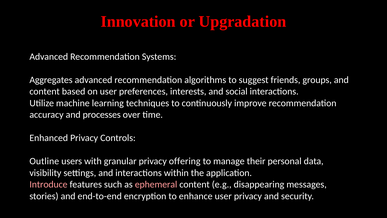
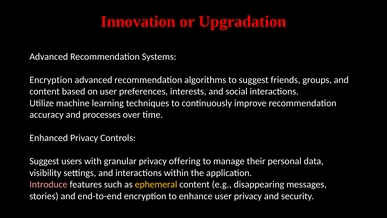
Aggregates: Aggregates -> Encryption (51, 80)
Outline: Outline -> Suggest (44, 161)
ephemeral colour: pink -> yellow (156, 184)
